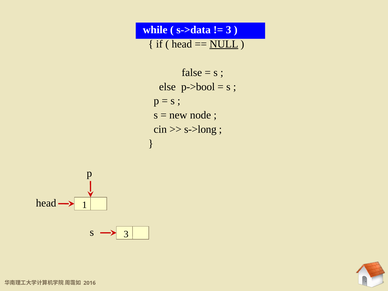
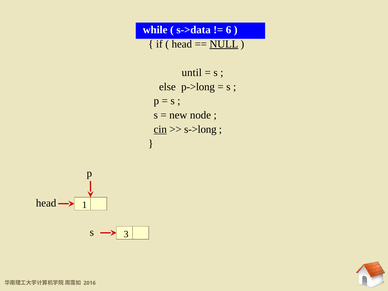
3: 3 -> 6 (229, 30)
false: false -> until (192, 72)
p->bool: p->bool -> p->long (198, 87)
cin underline: none -> present (160, 129)
